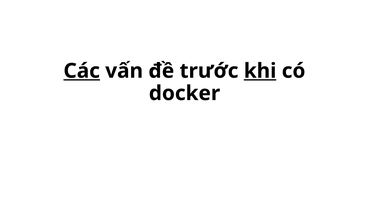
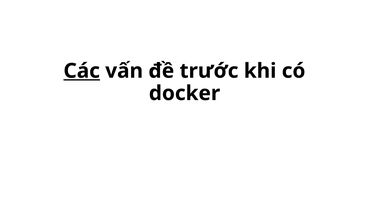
khi underline: present -> none (260, 71)
